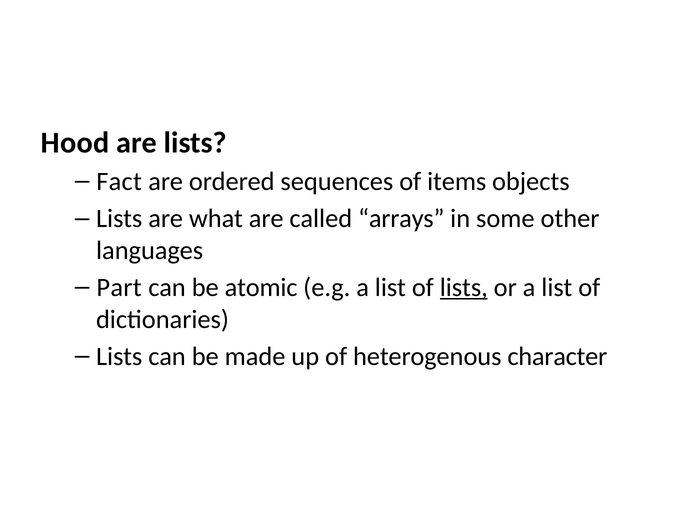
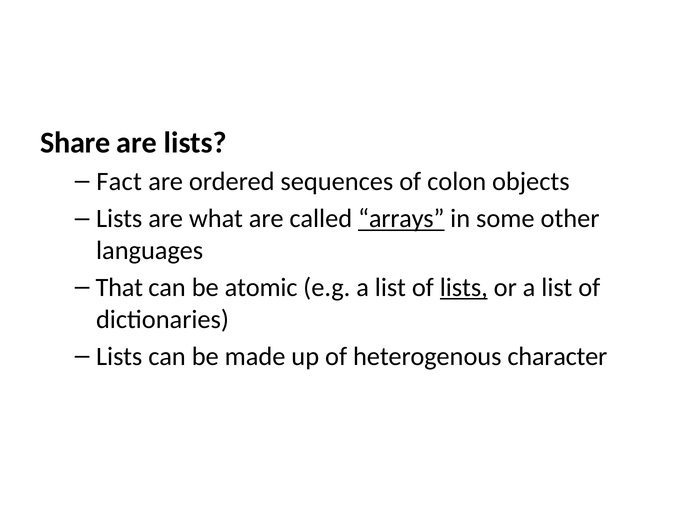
Hood: Hood -> Share (75, 143)
items: items -> colon (457, 182)
arrays underline: none -> present (401, 219)
Part: Part -> That (119, 288)
